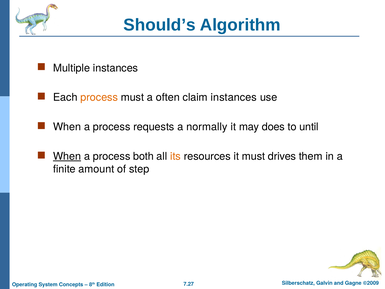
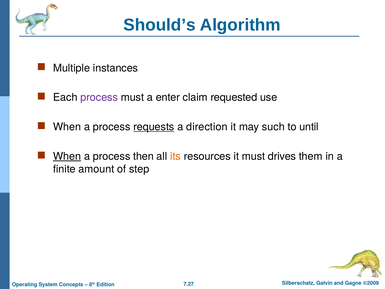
process colour: orange -> purple (99, 97)
often: often -> enter (168, 97)
claim instances: instances -> requested (234, 97)
requests underline: none -> present (154, 127)
normally: normally -> direction (207, 127)
does: does -> such (273, 127)
both: both -> then (143, 156)
